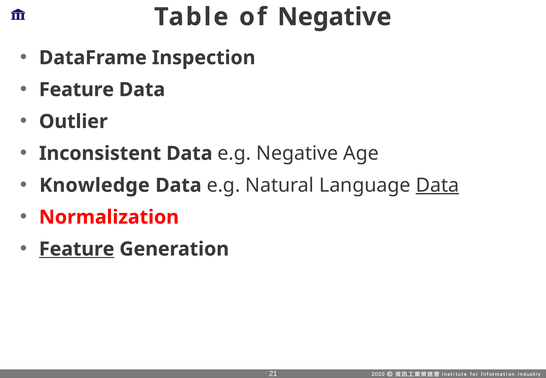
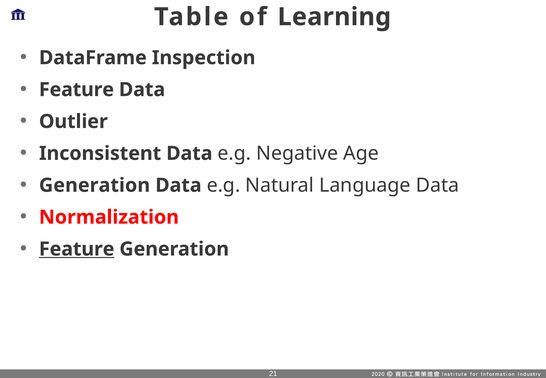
of Negative: Negative -> Learning (334, 17)
Knowledge: Knowledge -> Generation (95, 185)
Data underline: present -> none (437, 185)
